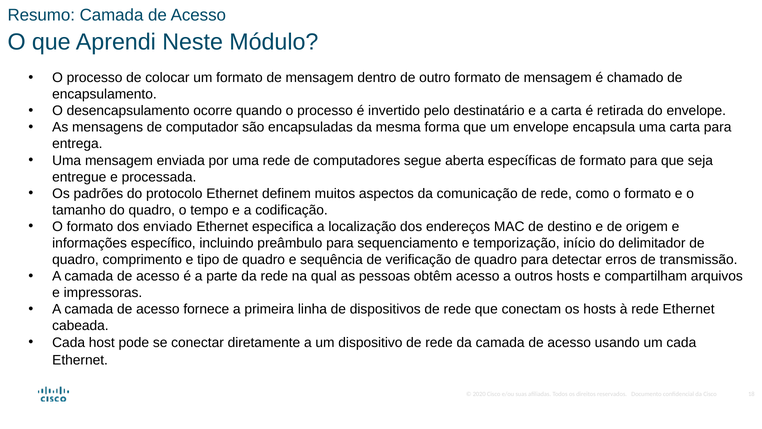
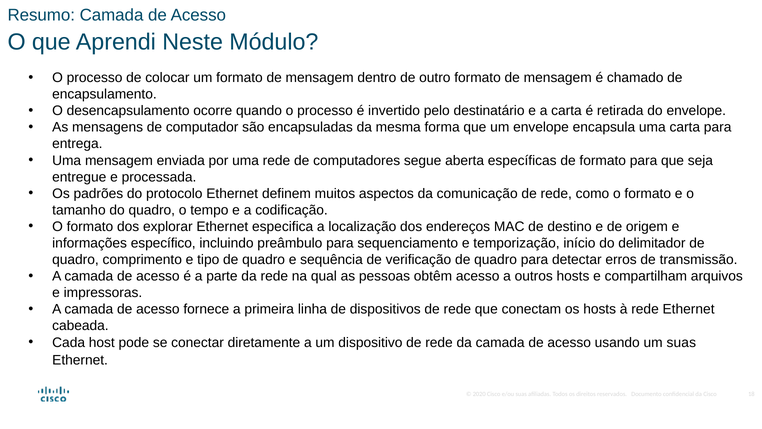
enviado: enviado -> explorar (168, 226)
um cada: cada -> suas (681, 342)
